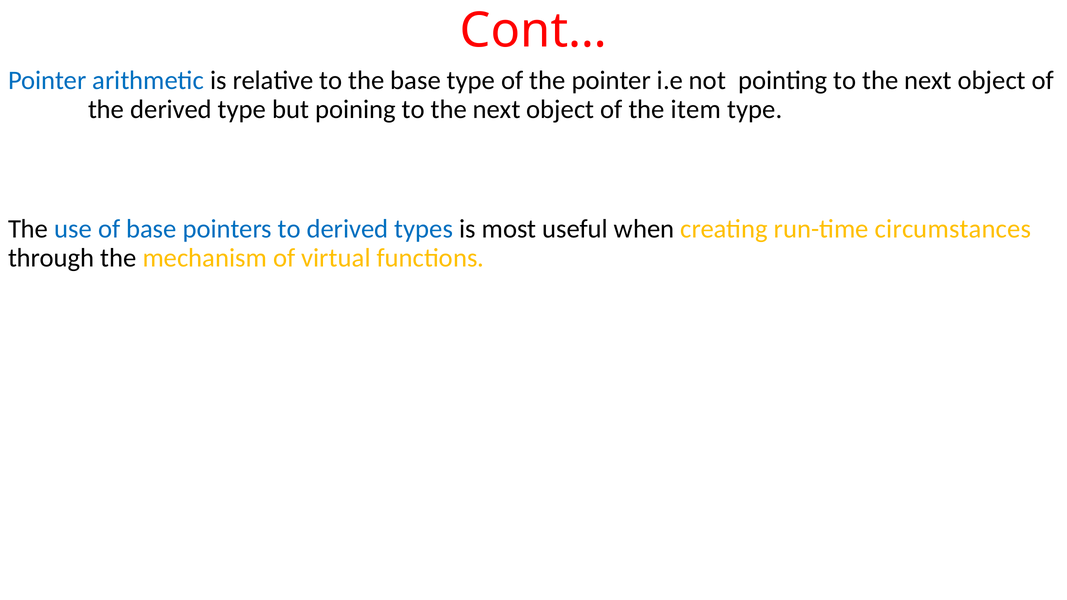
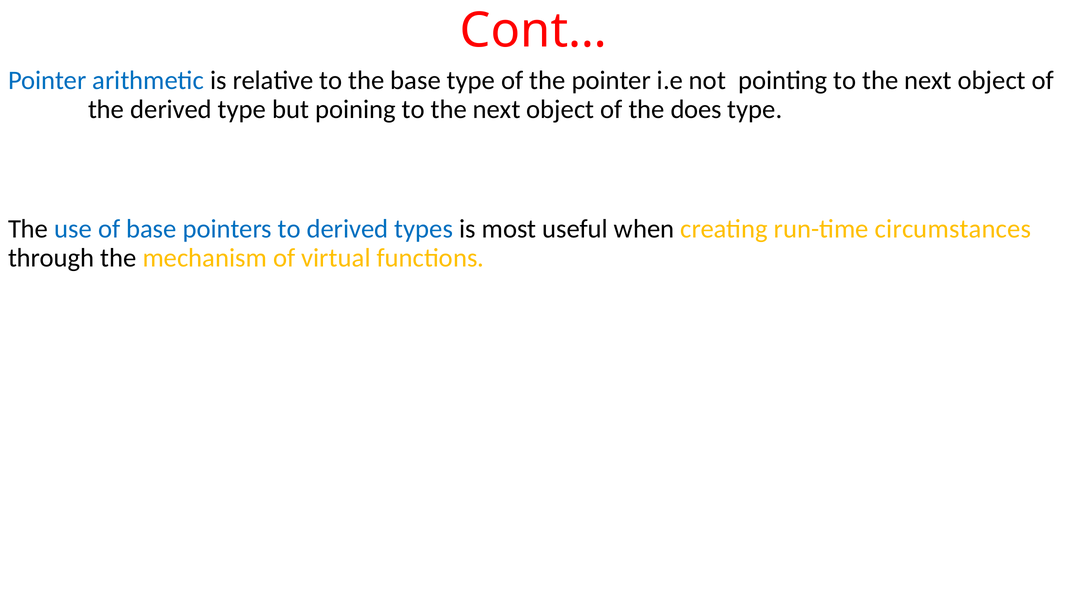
item: item -> does (696, 109)
